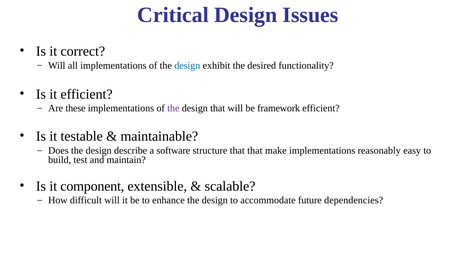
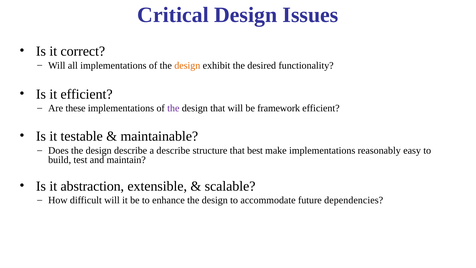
design colour: blue -> orange (187, 65)
a software: software -> describe (173, 150)
that that: that -> best (255, 150)
component: component -> abstraction (92, 186)
